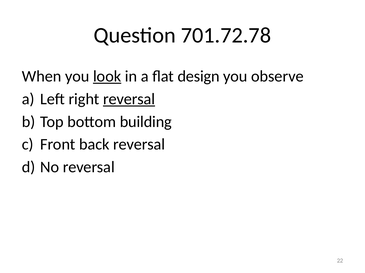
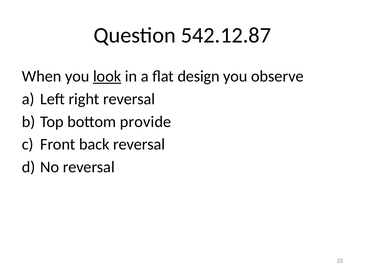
701.72.78: 701.72.78 -> 542.12.87 (226, 35)
reversal underline: present -> none (129, 99)
building: building -> provide (146, 122)
